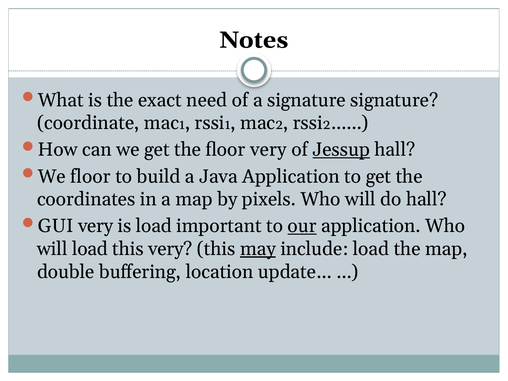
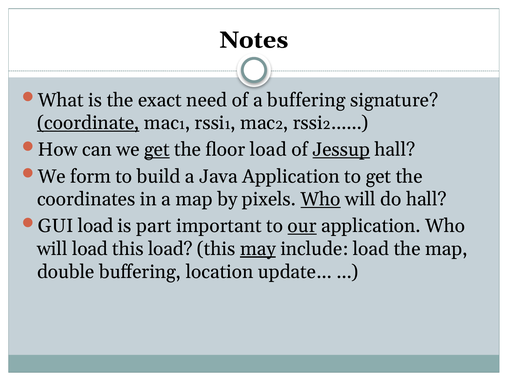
a signature: signature -> buffering (306, 100)
coordinate underline: none -> present (88, 123)
get underline: none -> present (157, 150)
floor very: very -> load (268, 150)
We floor: floor -> form (91, 176)
Who underline: none -> present (321, 199)
GUI very: very -> load (96, 226)
is load: load -> part (154, 226)
this very: very -> load (170, 249)
